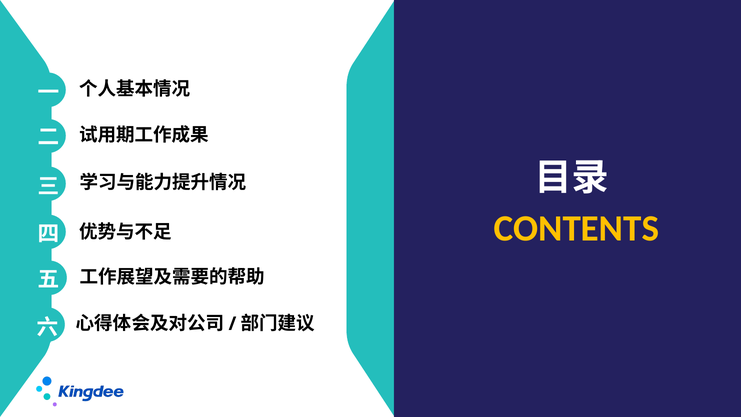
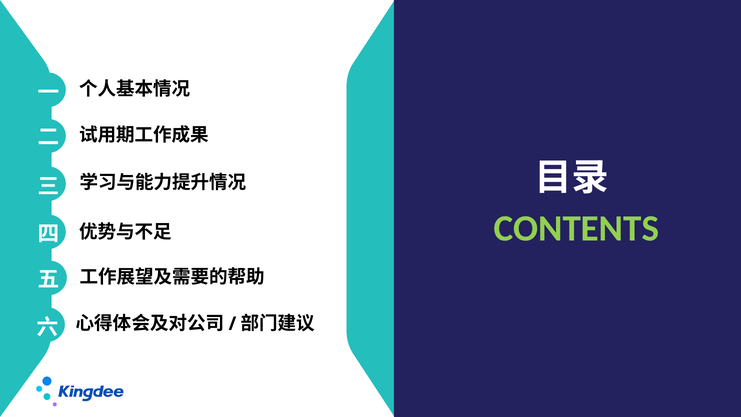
CONTENTS colour: yellow -> light green (576, 228)
